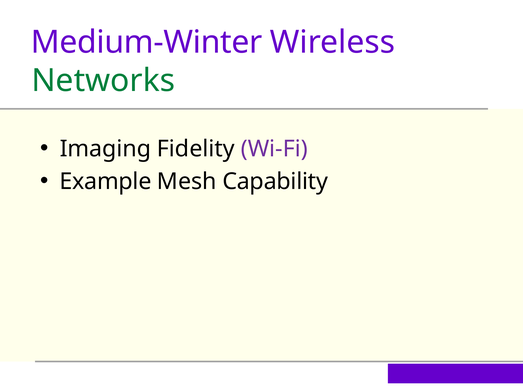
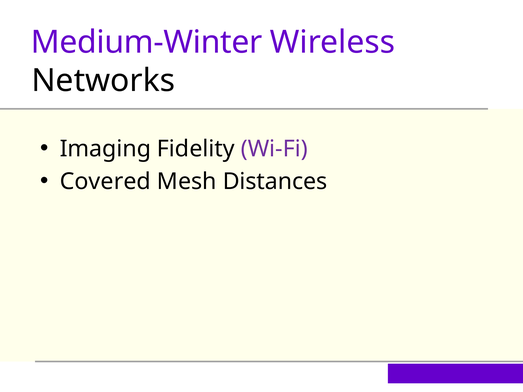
Networks colour: green -> black (103, 81)
Example: Example -> Covered (105, 181)
Capability: Capability -> Distances (275, 181)
